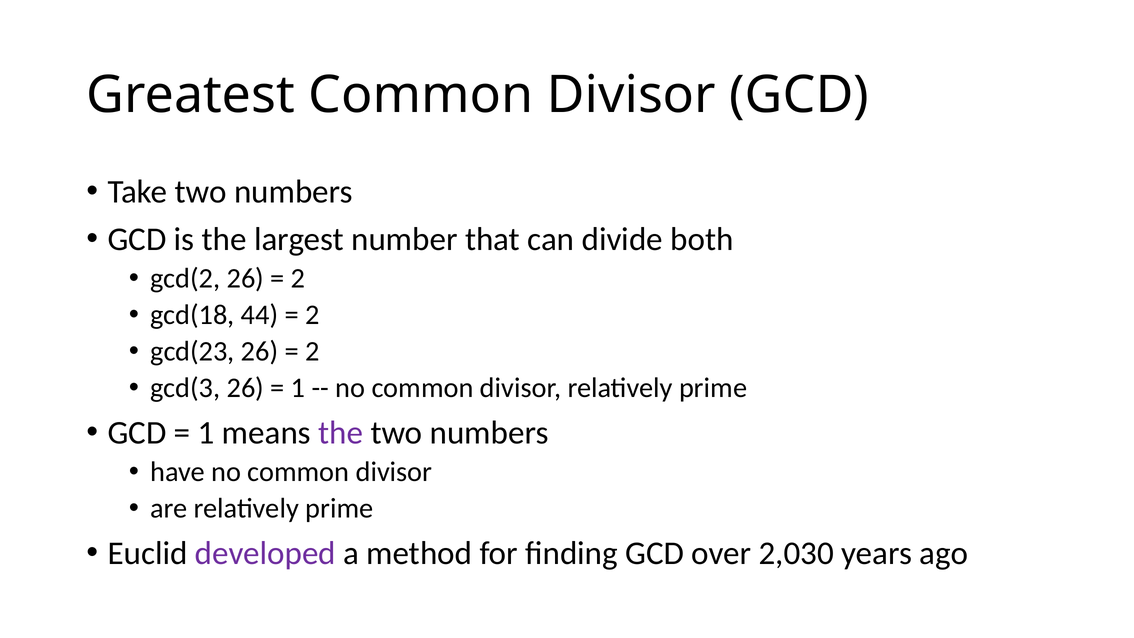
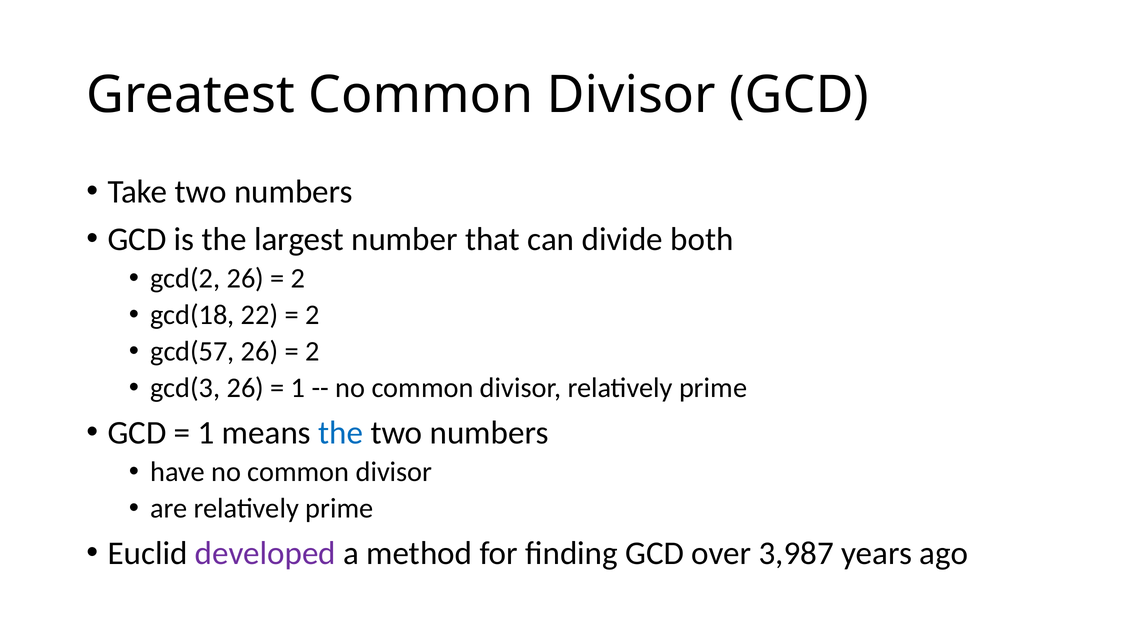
44: 44 -> 22 (260, 315)
gcd(23: gcd(23 -> gcd(57 (192, 351)
the colour: purple -> blue (341, 433)
2,030: 2,030 -> 3,987 (796, 553)
